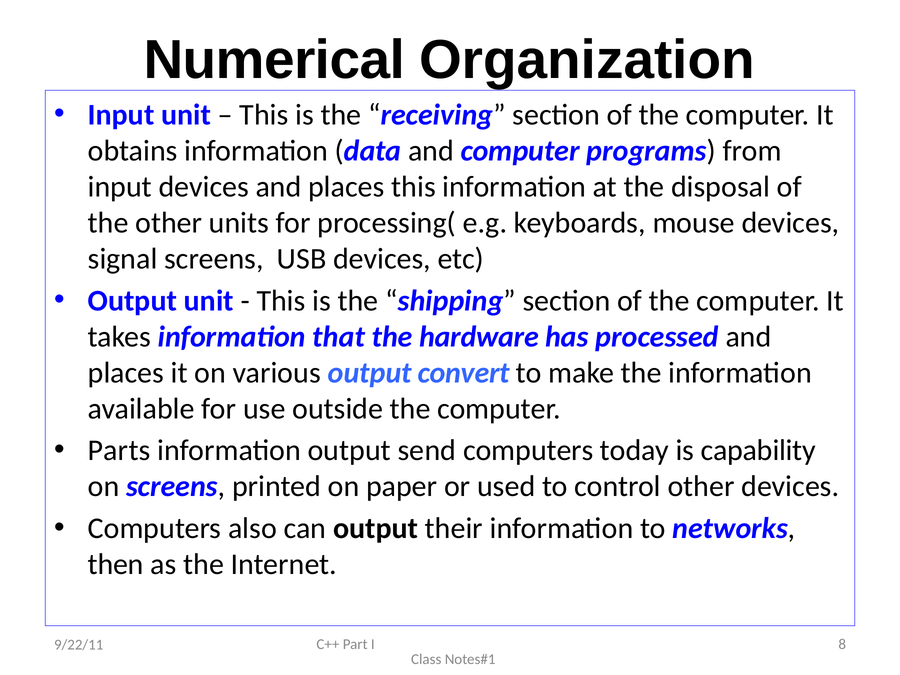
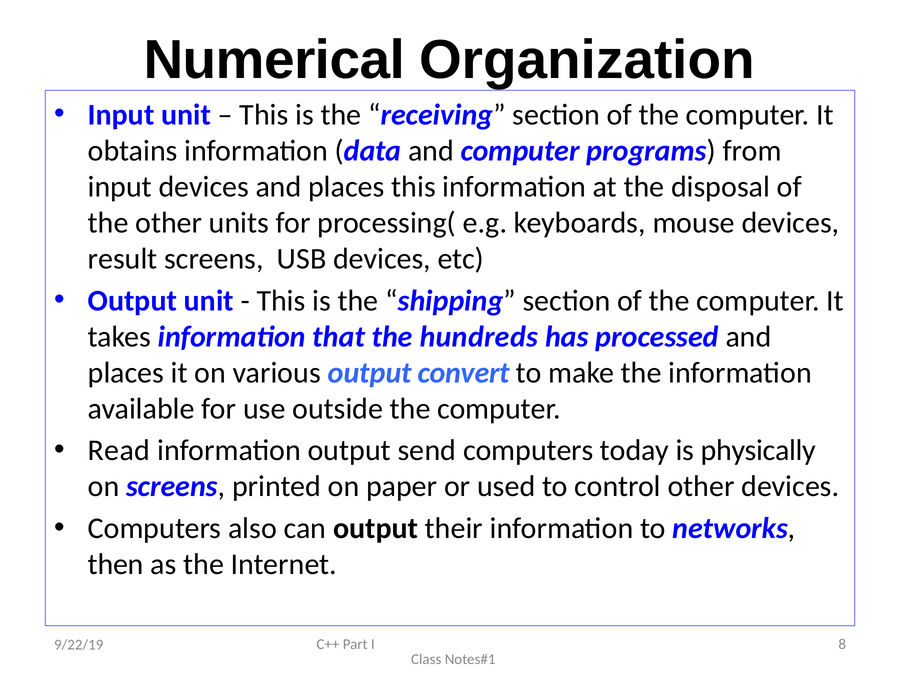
signal: signal -> result (123, 259)
hardware: hardware -> hundreds (479, 337)
Parts: Parts -> Read (119, 451)
capability: capability -> physically (758, 451)
9/22/11: 9/22/11 -> 9/22/19 (79, 645)
